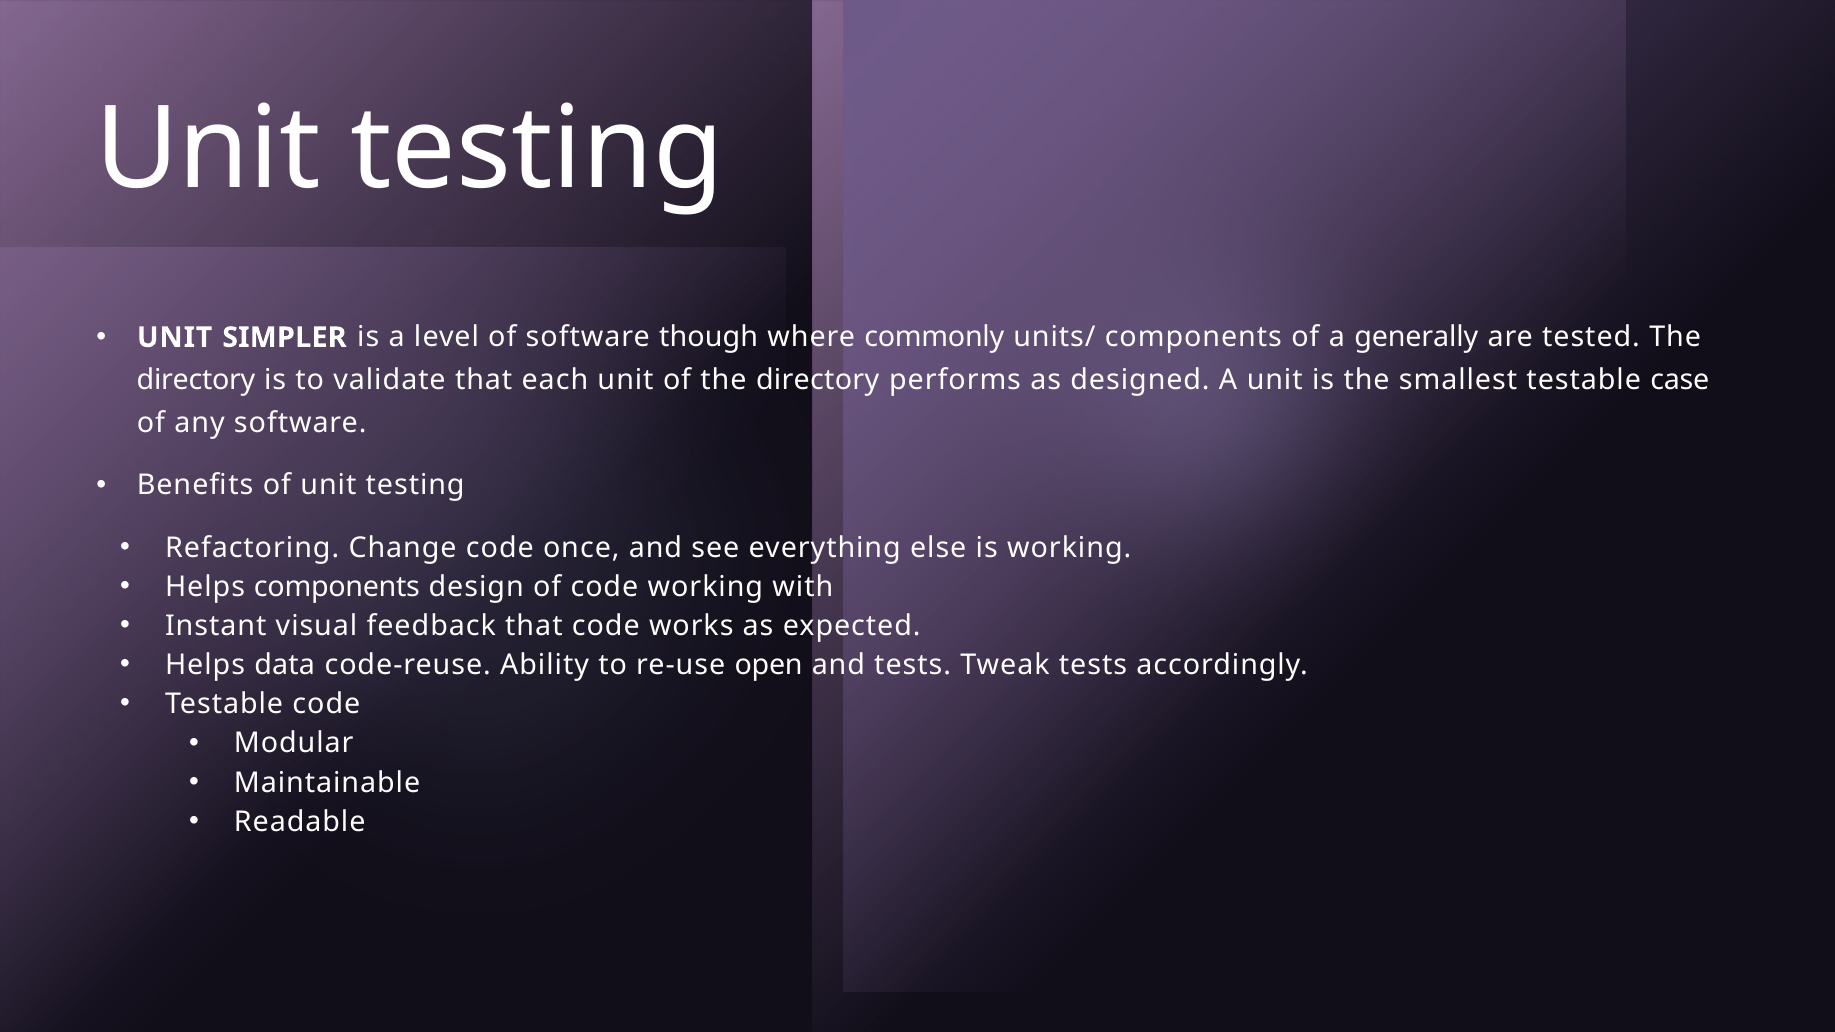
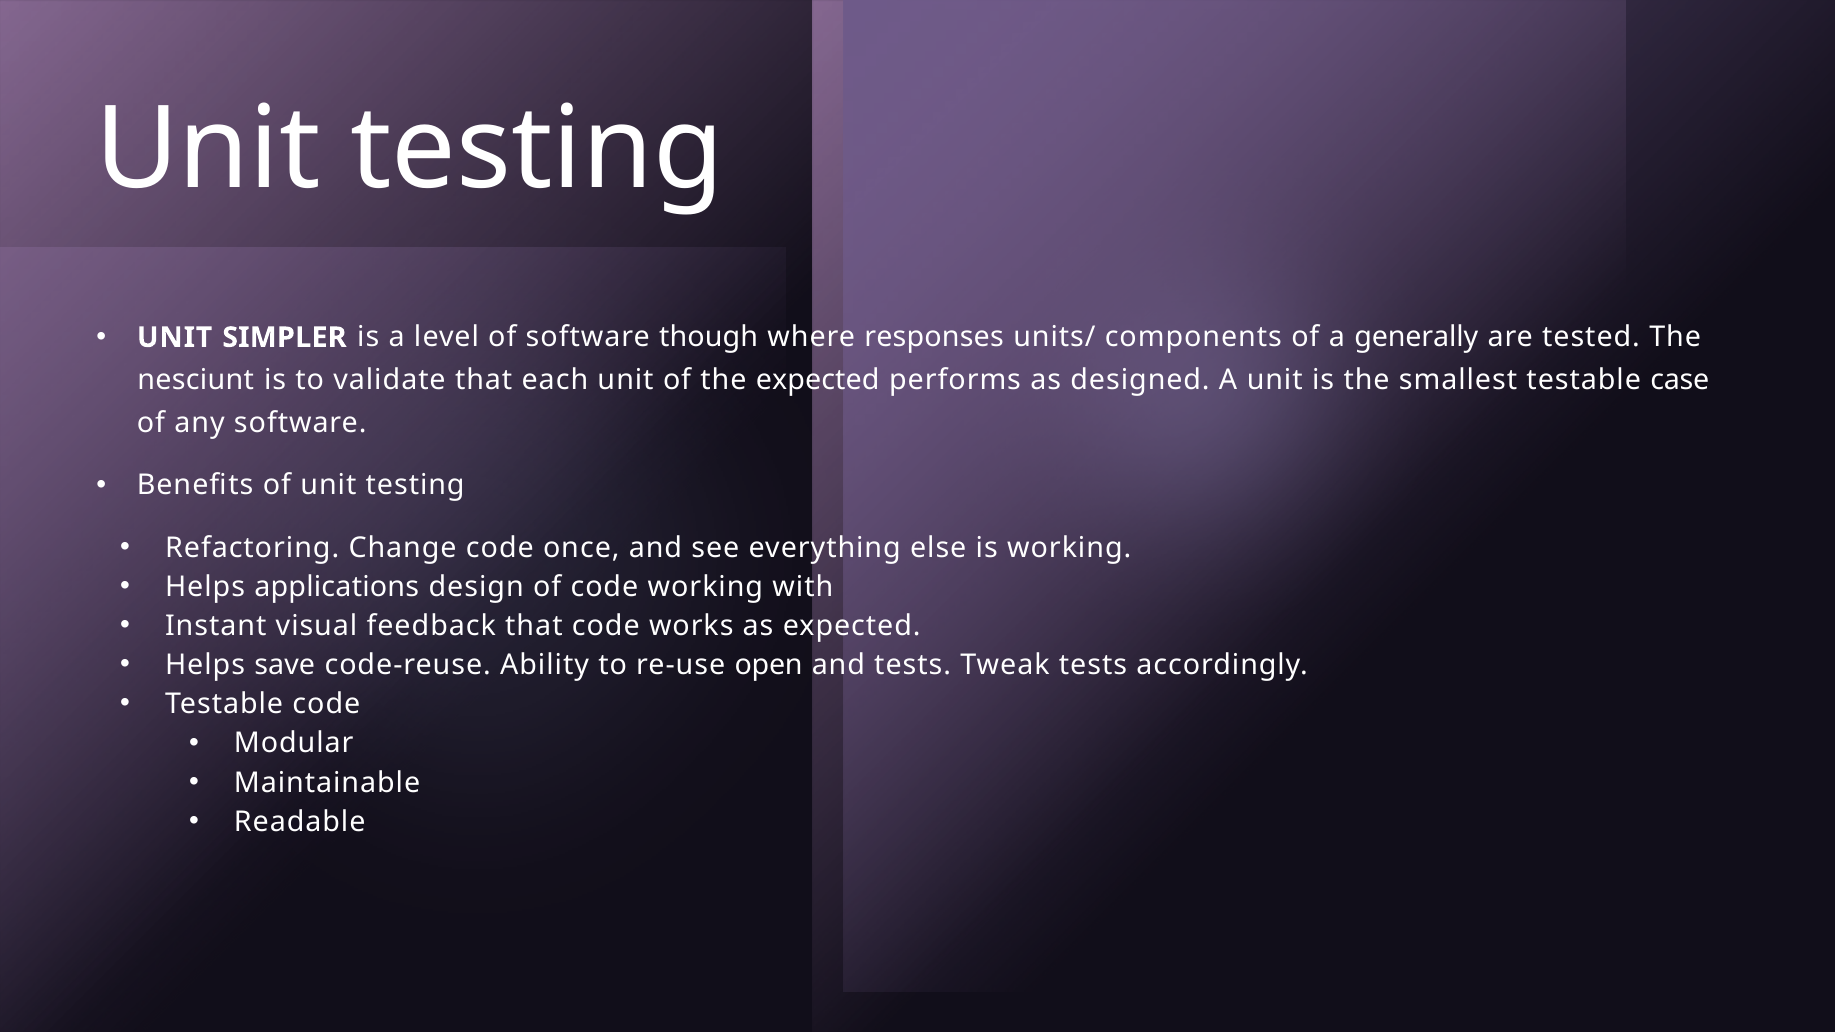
commonly: commonly -> responses (934, 338)
directory: directory -> nesciunt (196, 380)
of the directory: directory -> expected (818, 380)
Helps components: components -> applications (337, 587)
data: data -> save (285, 665)
